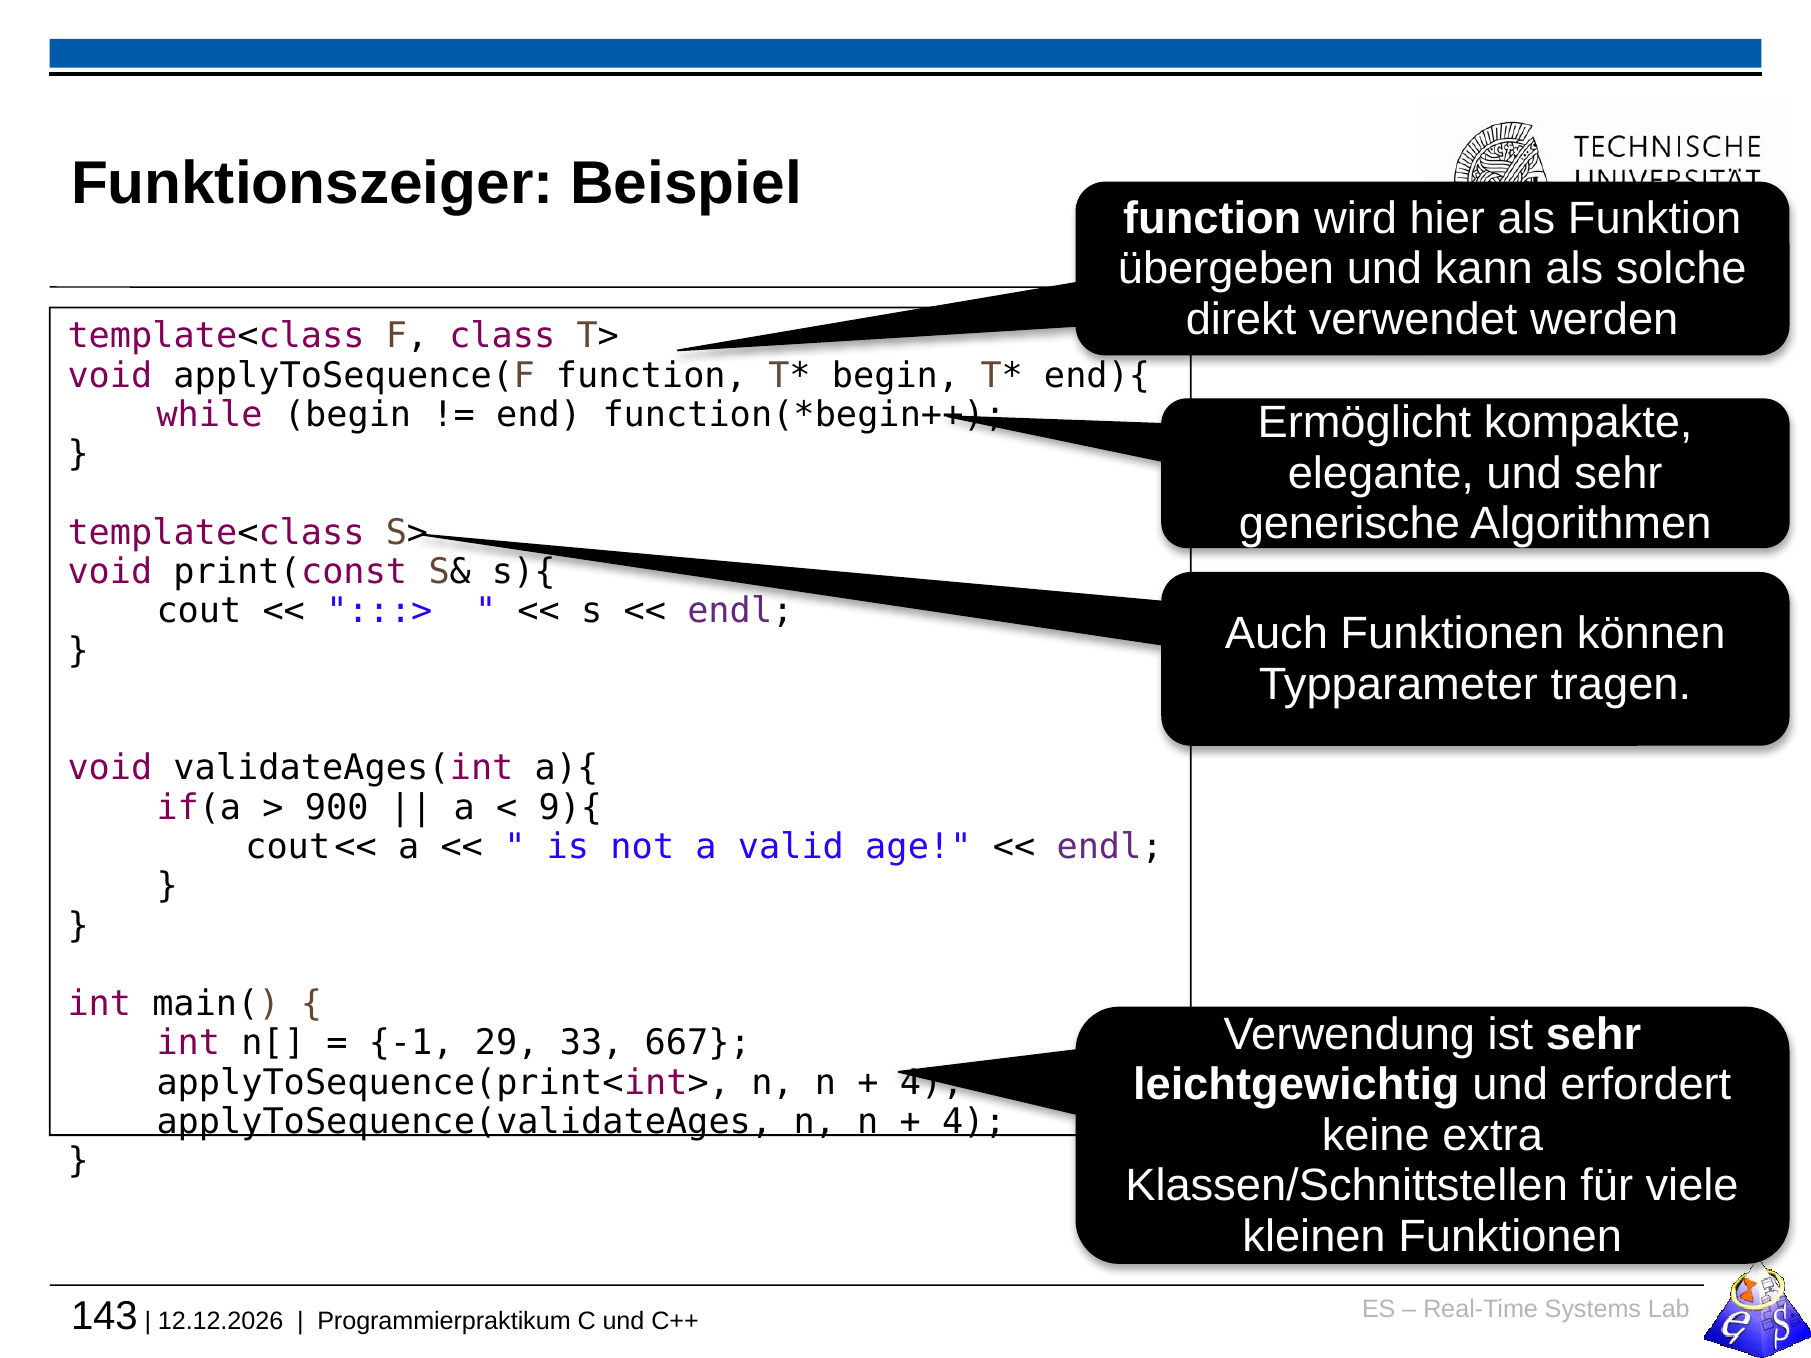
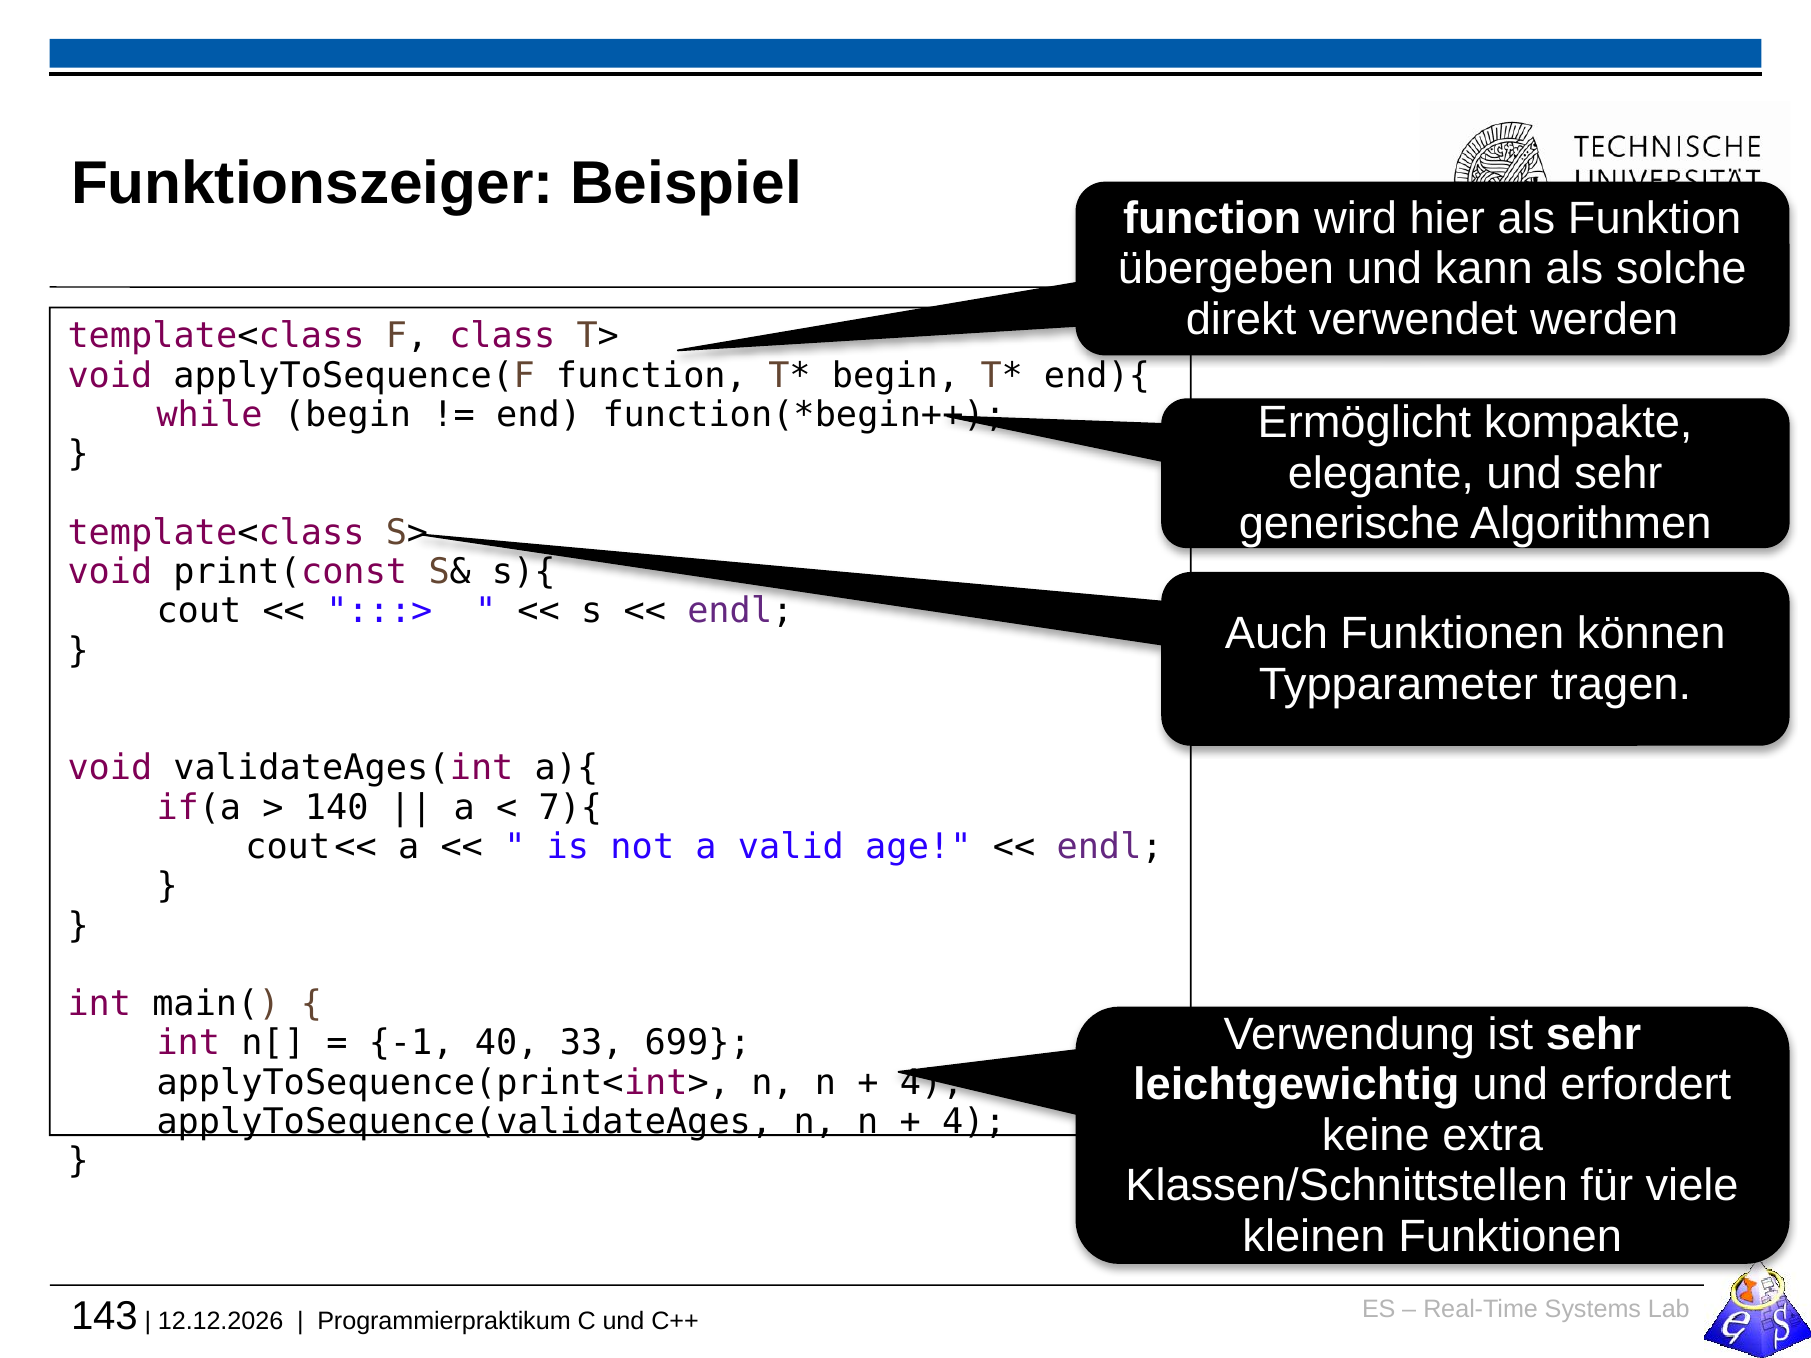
900: 900 -> 140 (337, 808)
9){: 9){ -> 7){ (570, 808)
29: 29 -> 40 (507, 1043)
667: 667 -> 699 (698, 1043)
